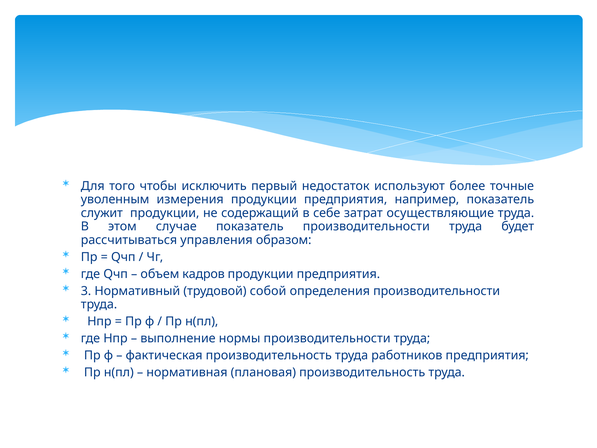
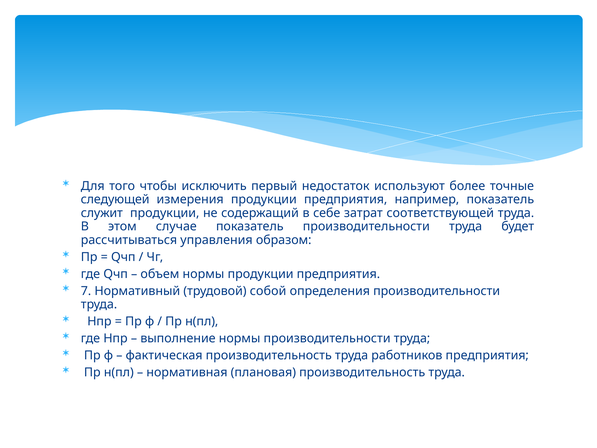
уволенным: уволенным -> следующей (115, 199)
осуществляющие: осуществляющие -> соответствующей (440, 213)
объем кадров: кадров -> нормы (203, 274)
3: 3 -> 7 (86, 291)
